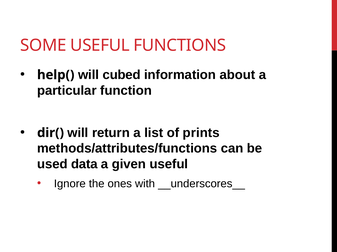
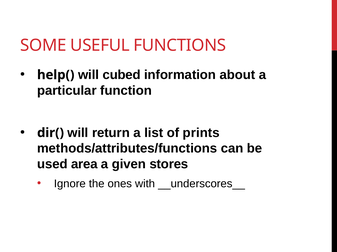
data: data -> area (84, 165)
given useful: useful -> stores (169, 165)
